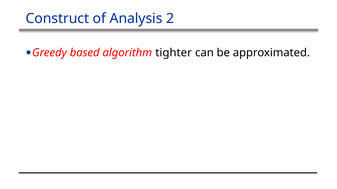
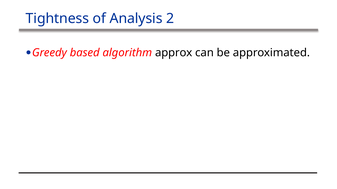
Construct: Construct -> Tightness (57, 19)
tighter: tighter -> approx (174, 53)
